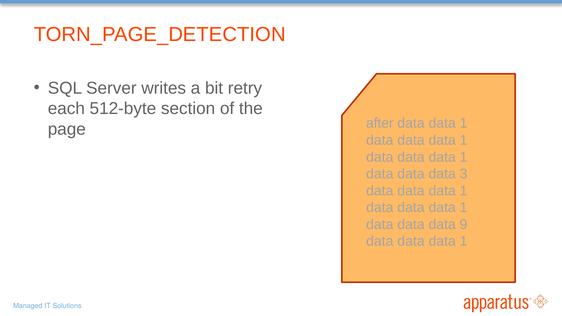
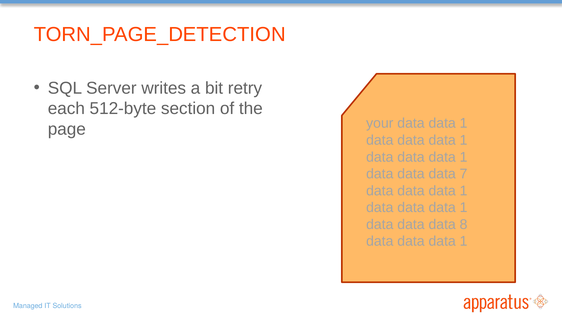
after: after -> your (380, 123)
3: 3 -> 7 (464, 174)
9: 9 -> 8 (464, 225)
